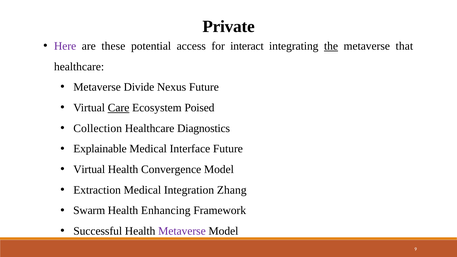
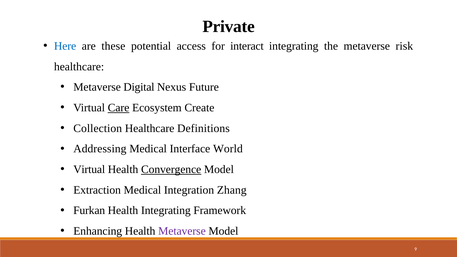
Here colour: purple -> blue (65, 46)
the underline: present -> none (331, 46)
that: that -> risk (404, 46)
Divide: Divide -> Digital (139, 87)
Poised: Poised -> Create (199, 108)
Diagnostics: Diagnostics -> Definitions (204, 128)
Explainable: Explainable -> Addressing (100, 149)
Interface Future: Future -> World (228, 149)
Convergence underline: none -> present (171, 169)
Swarm: Swarm -> Furkan (89, 211)
Health Enhancing: Enhancing -> Integrating (166, 211)
Successful: Successful -> Enhancing (98, 231)
